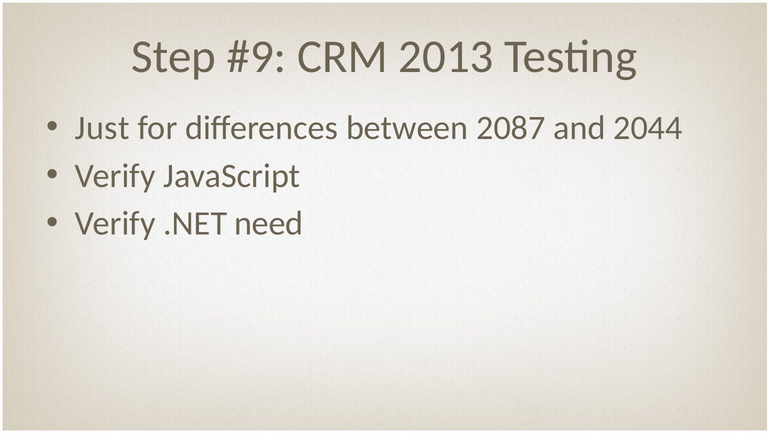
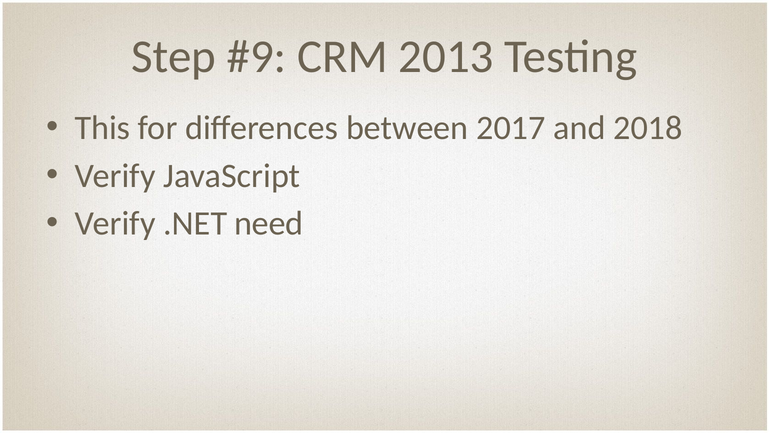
Just: Just -> This (103, 128)
2087: 2087 -> 2017 (511, 128)
2044: 2044 -> 2018 (648, 128)
